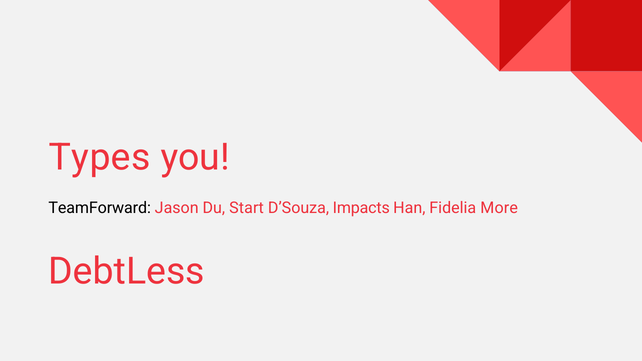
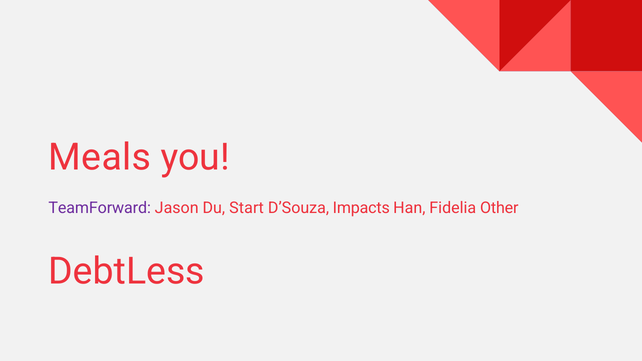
Types: Types -> Meals (100, 157)
TeamForward colour: black -> purple (100, 208)
More: More -> Other (499, 208)
